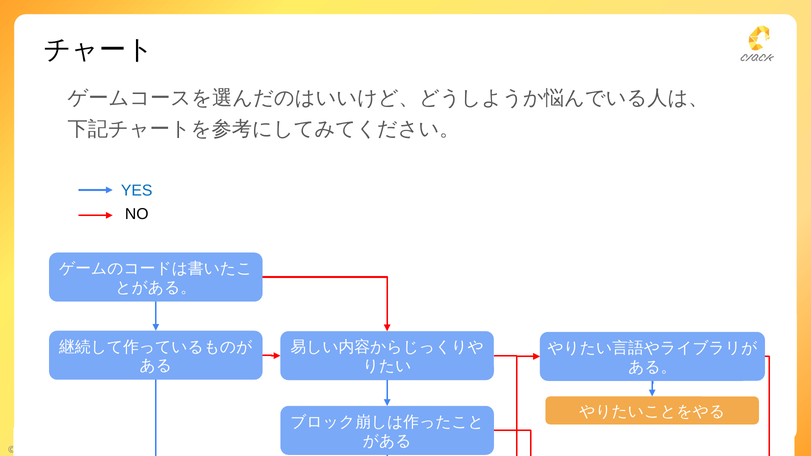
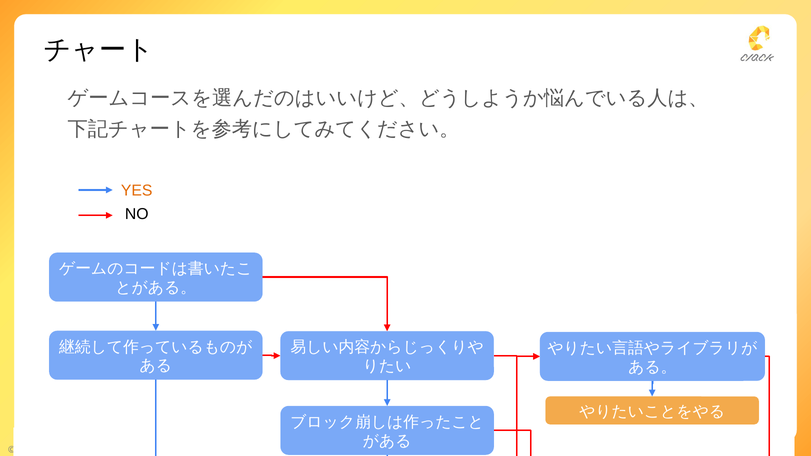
YES colour: blue -> orange (137, 191)
